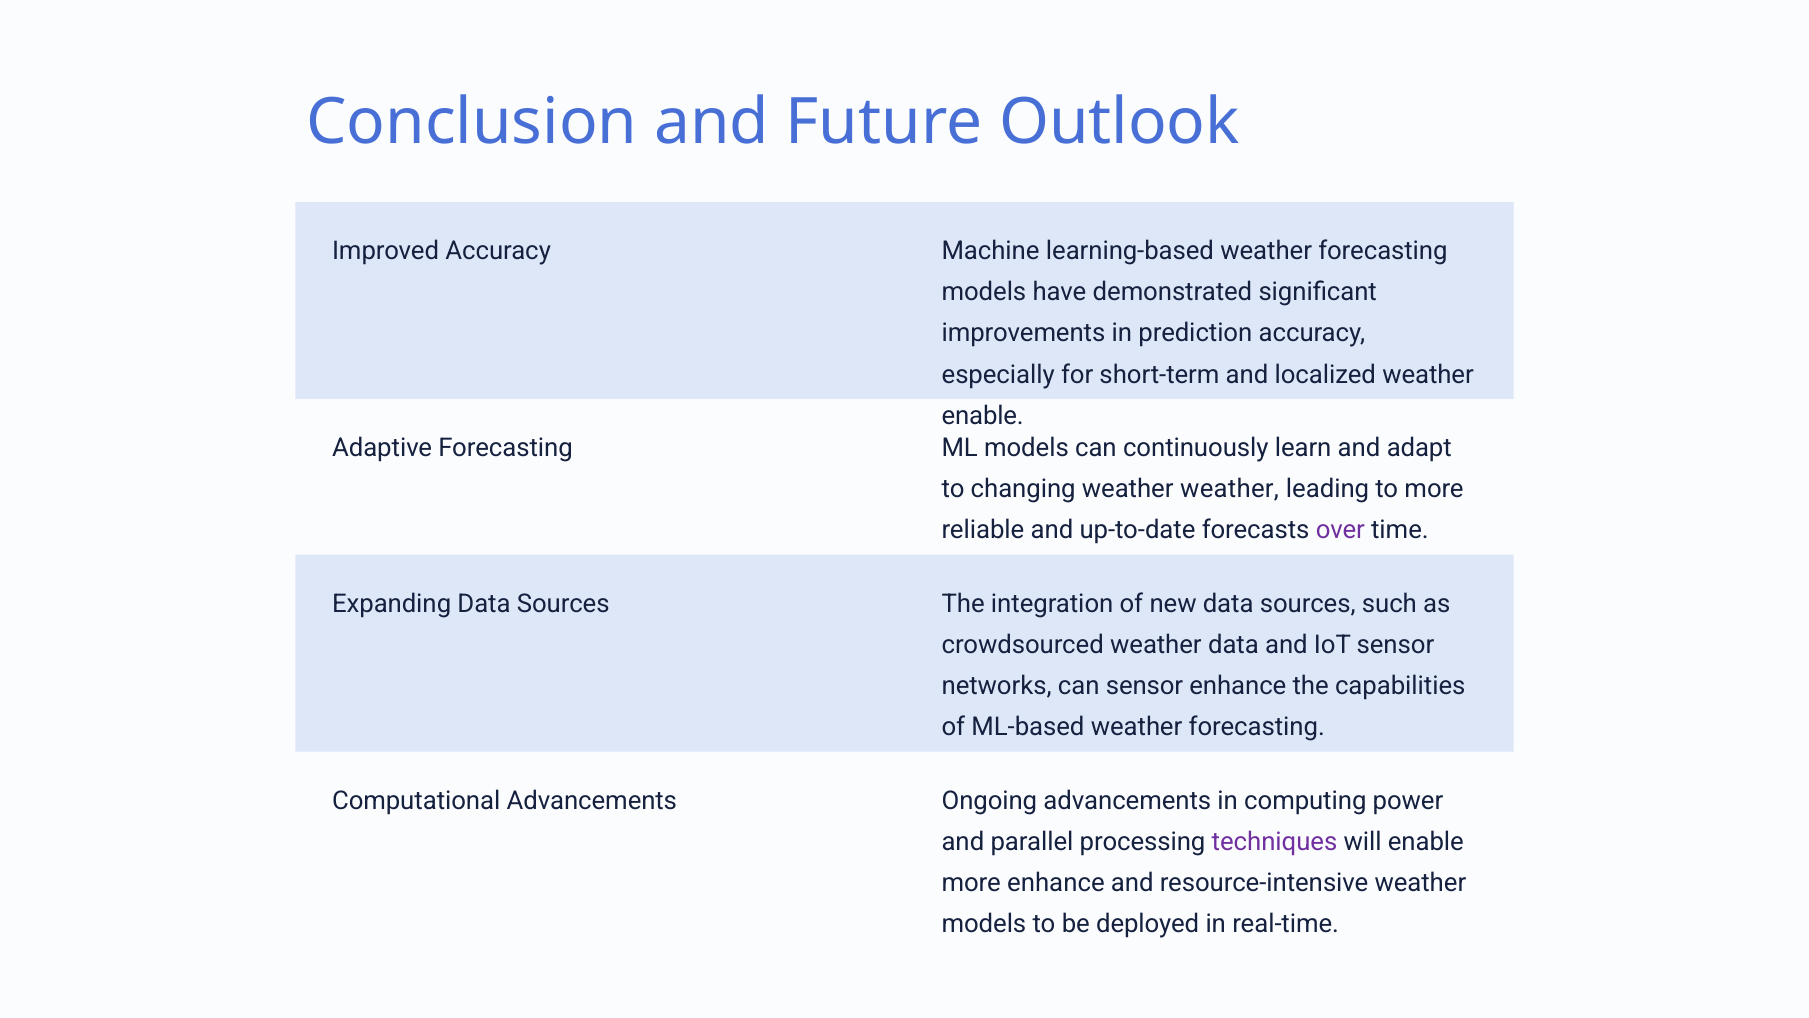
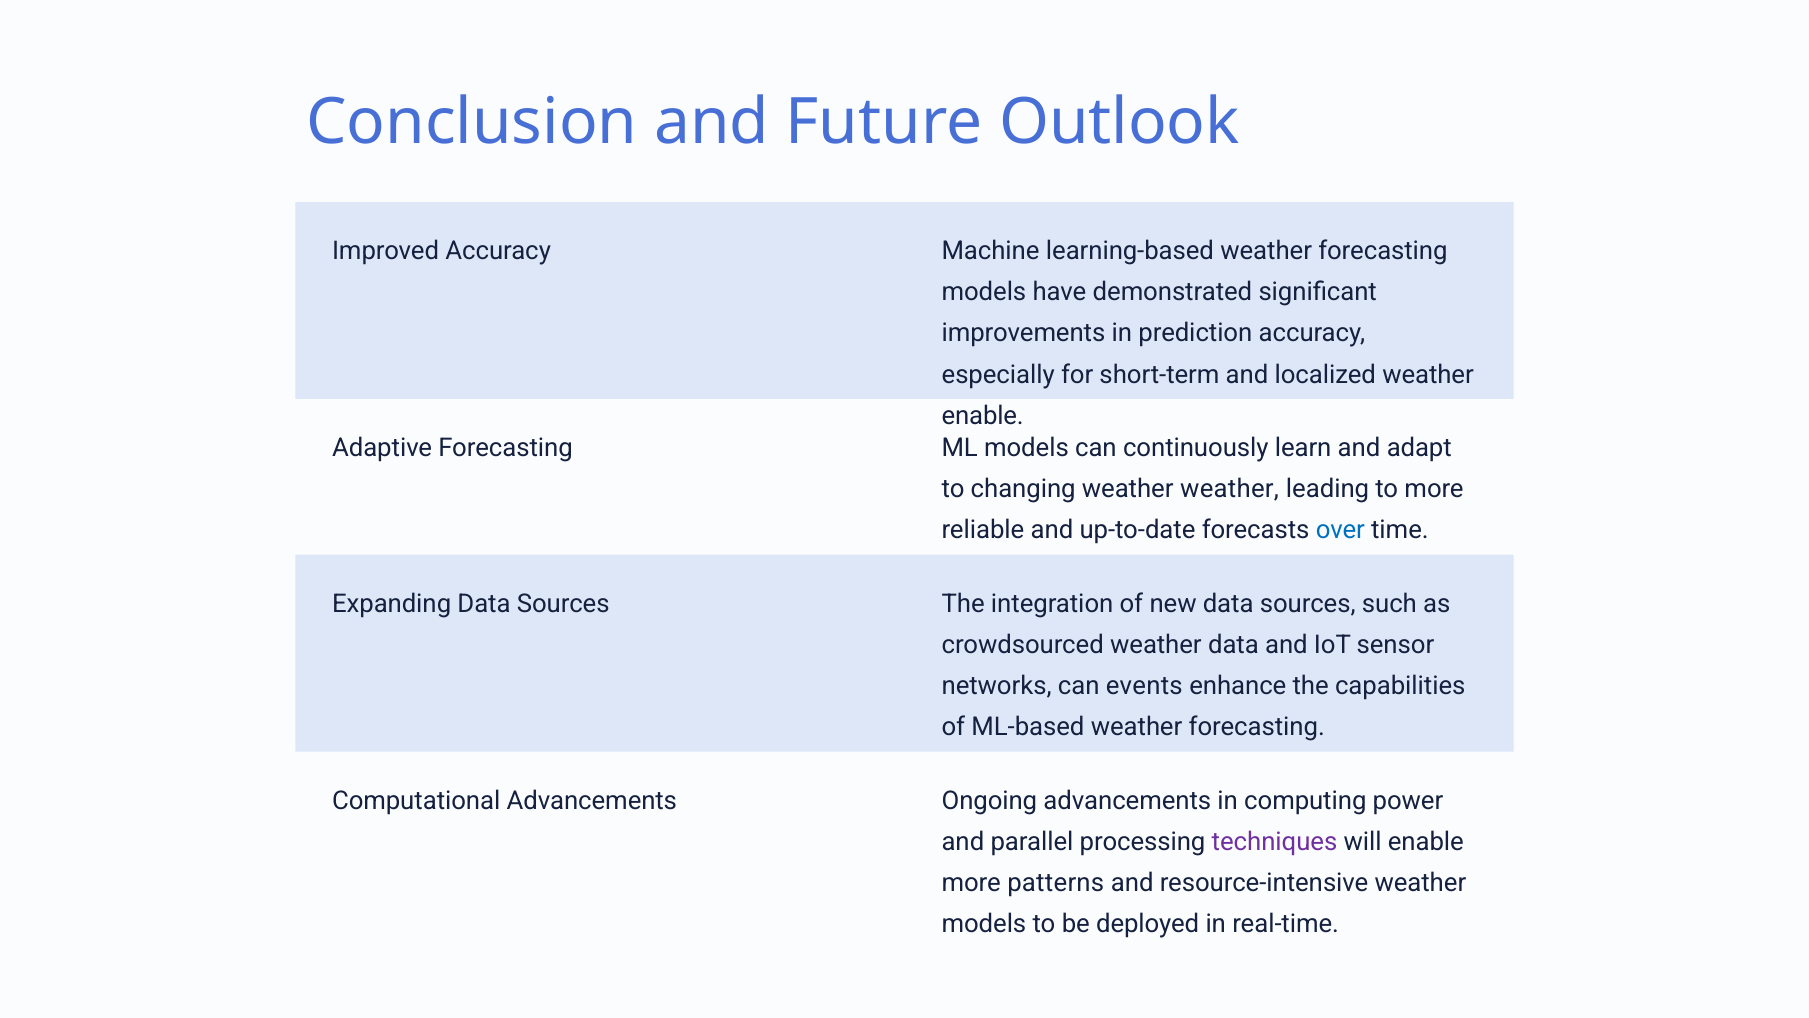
over colour: purple -> blue (1340, 530)
can sensor: sensor -> events (1144, 686)
more enhance: enhance -> patterns (1056, 883)
